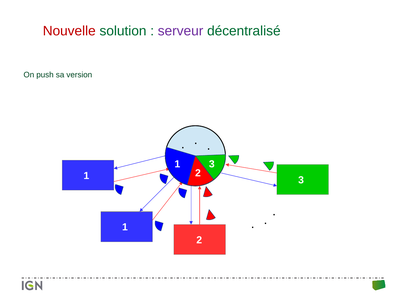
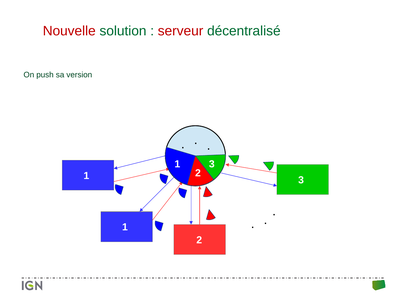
serveur colour: purple -> red (181, 31)
